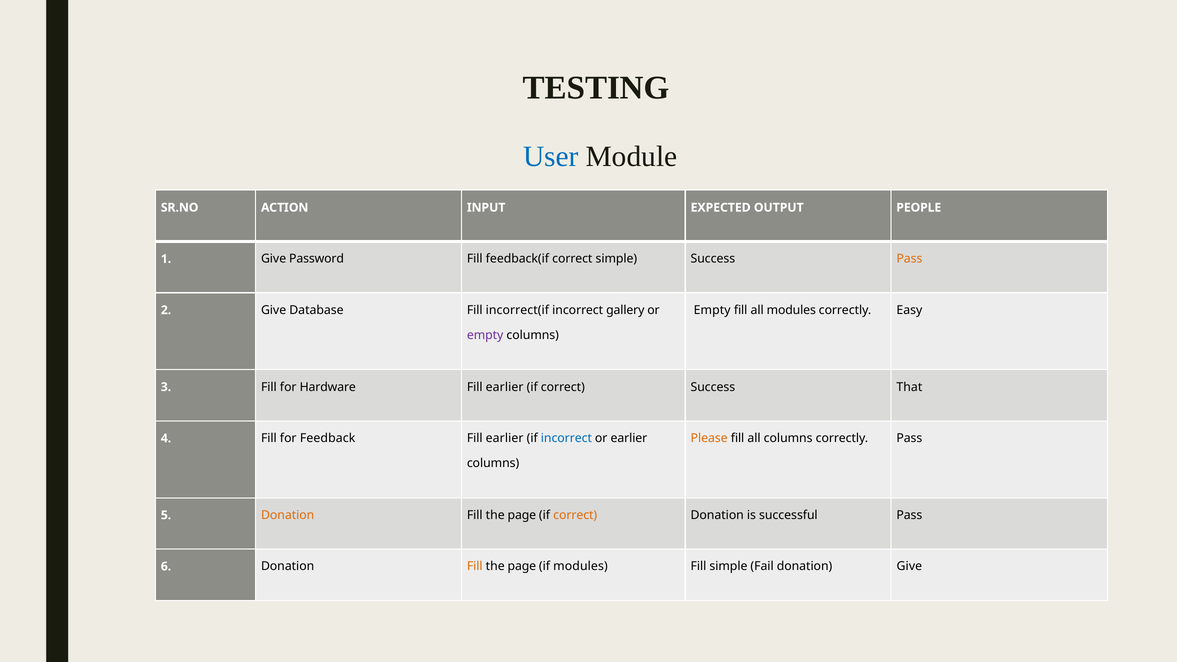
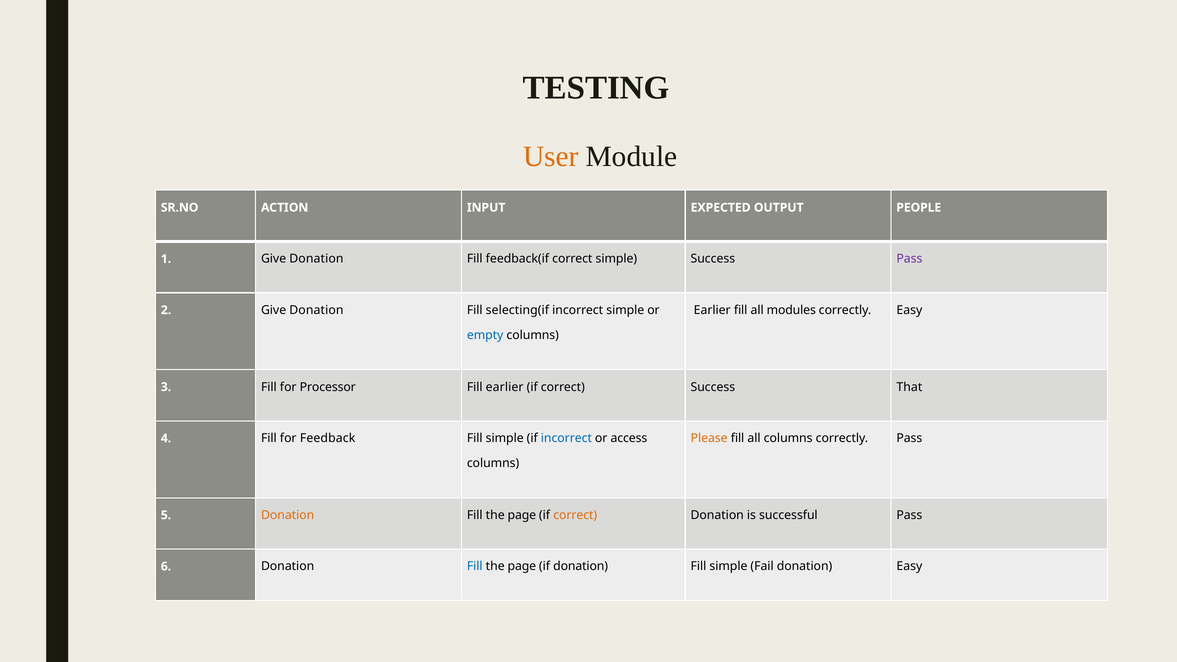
User colour: blue -> orange (551, 157)
1 Give Password: Password -> Donation (316, 259)
Pass colour: orange -> purple (909, 259)
Empty: Empty -> Earlier (712, 310)
2 Give Database: Database -> Donation (316, 310)
incorrect(if: incorrect(if -> selecting(if (517, 310)
incorrect gallery: gallery -> simple (625, 310)
empty colour: purple -> blue (485, 335)
Hardware: Hardware -> Processor (328, 387)
earlier: earlier -> simple (505, 438)
or earlier: earlier -> access (629, 438)
Fill colour: orange -> blue (475, 566)
if modules: modules -> donation (581, 566)
donation Give: Give -> Easy (909, 566)
